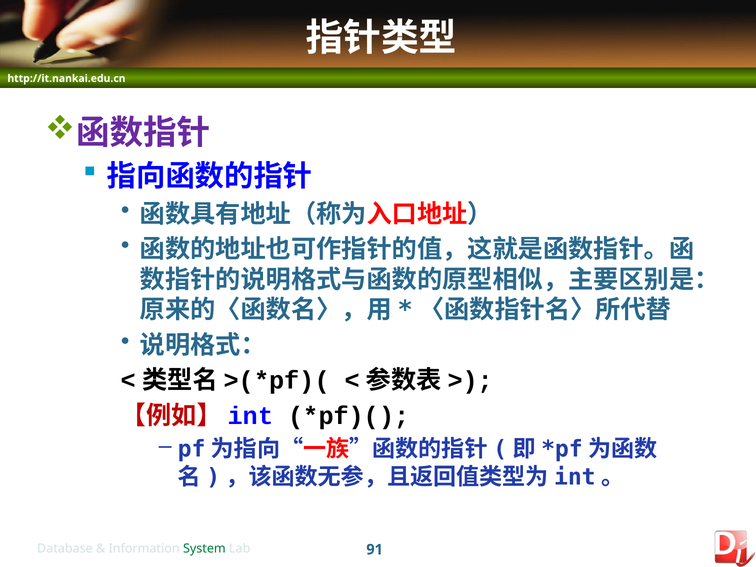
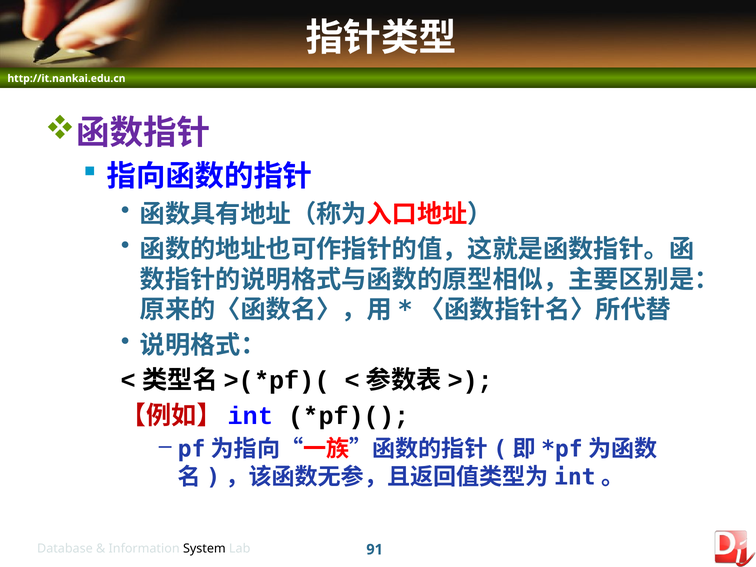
System colour: green -> black (204, 549)
